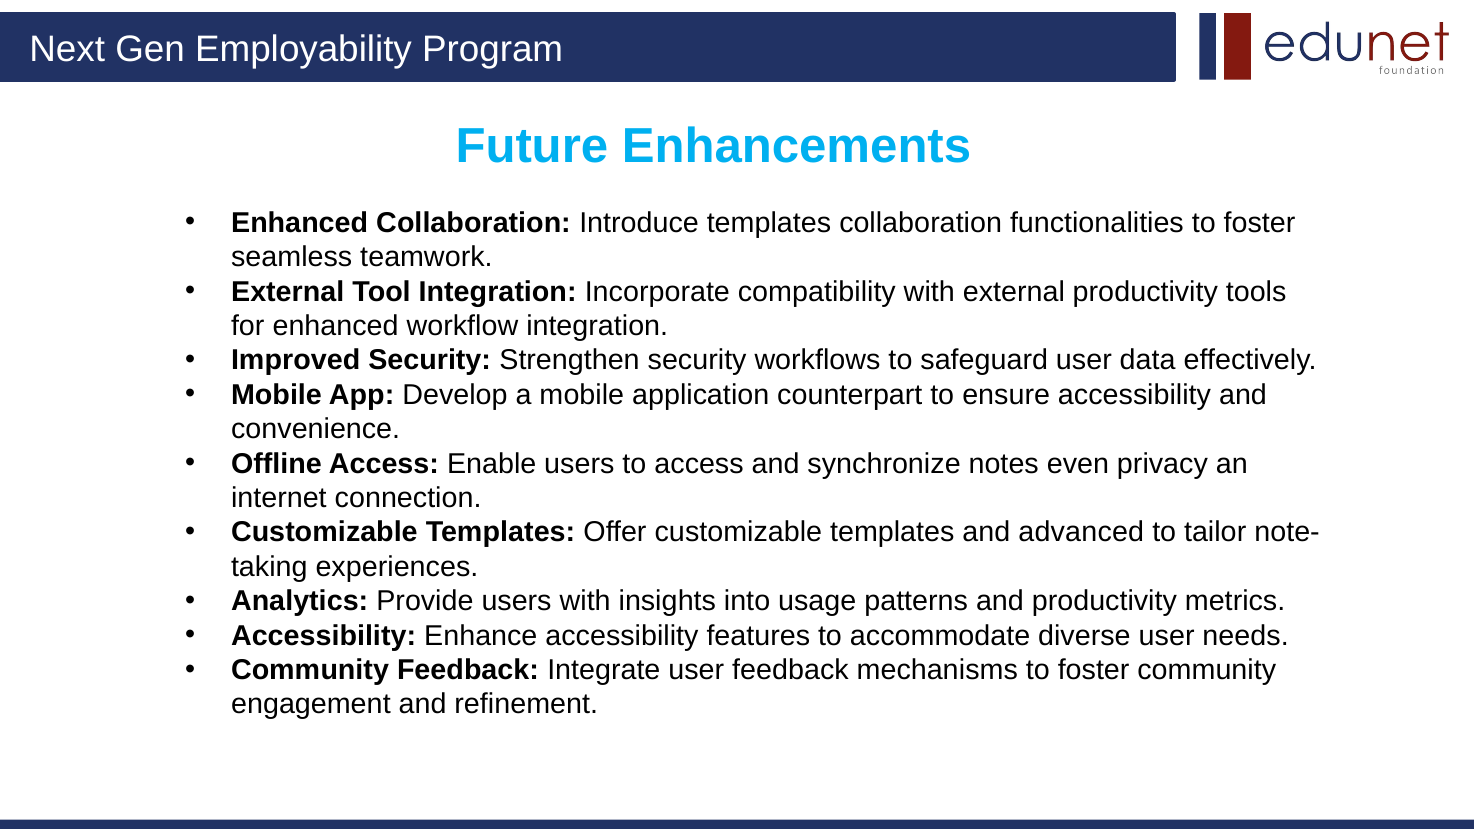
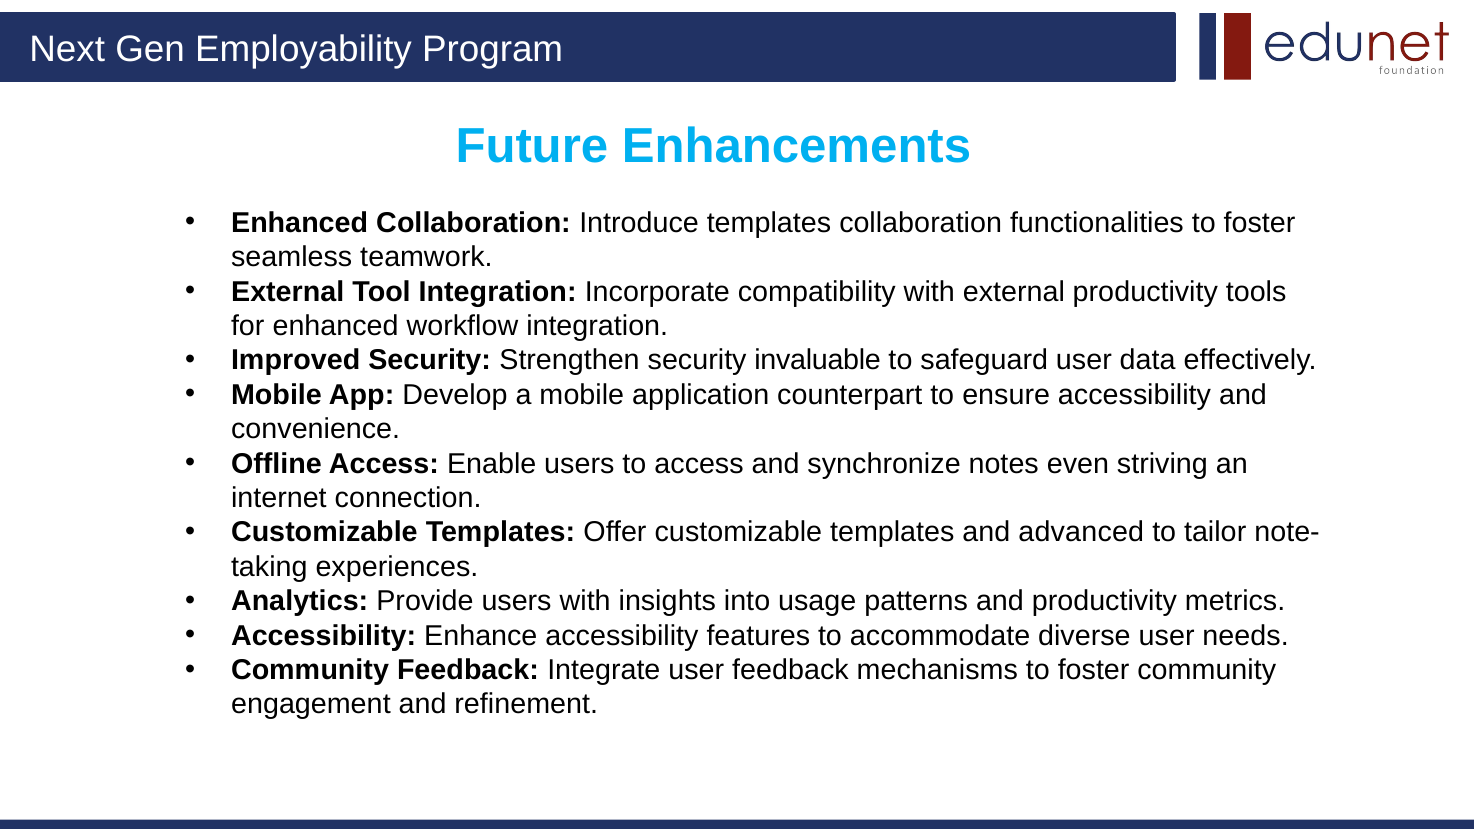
workflows: workflows -> invaluable (818, 360)
privacy: privacy -> striving (1162, 464)
